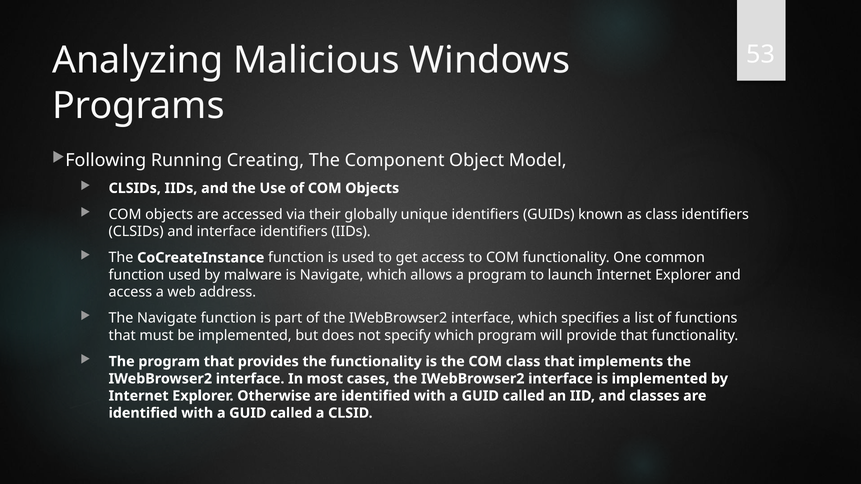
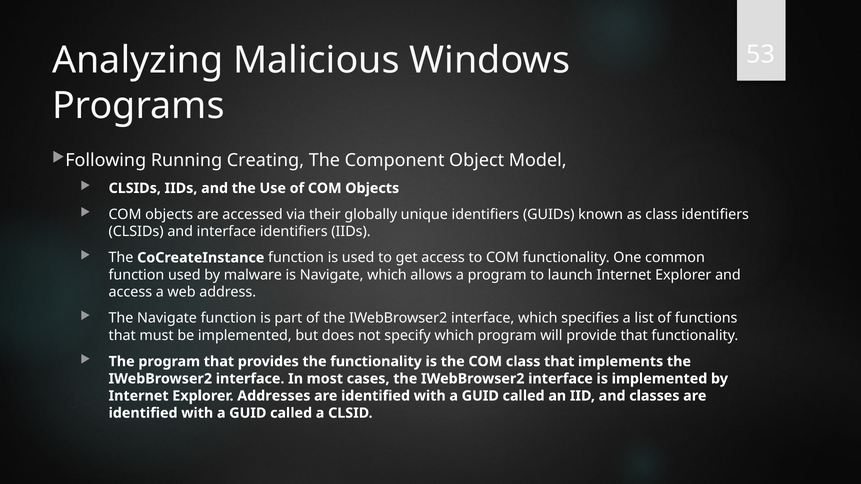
Otherwise: Otherwise -> Addresses (274, 396)
